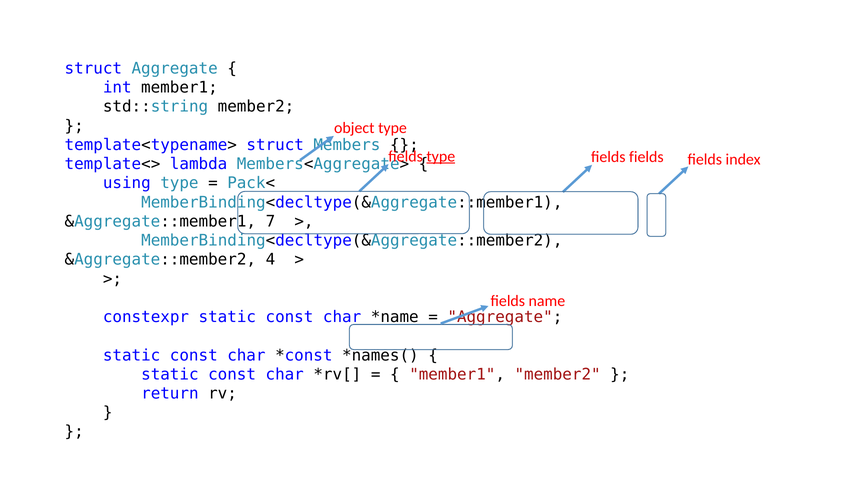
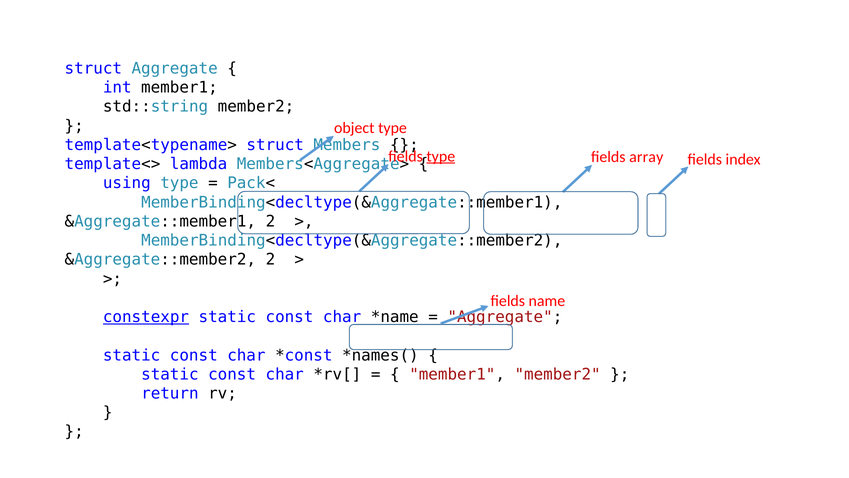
fields: fields -> array (646, 157)
&Aggregate::member1 7: 7 -> 2 (270, 221)
&Aggregate::member2 4: 4 -> 2 (270, 259)
constexpr underline: none -> present (146, 317)
